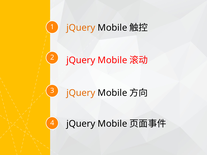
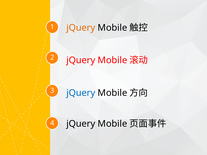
jQuery colour: orange -> blue (81, 93)
